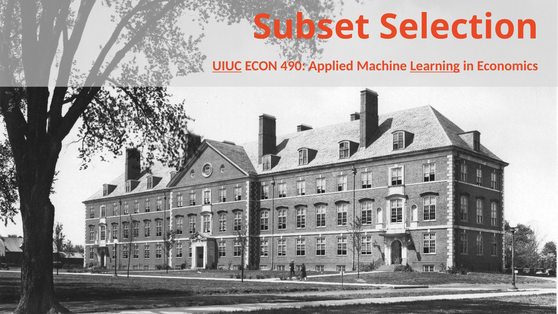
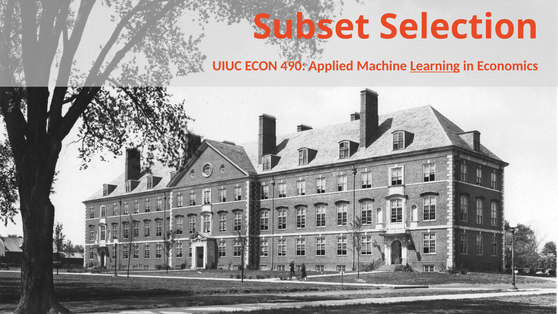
UIUC underline: present -> none (227, 66)
